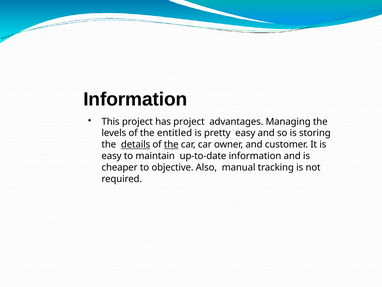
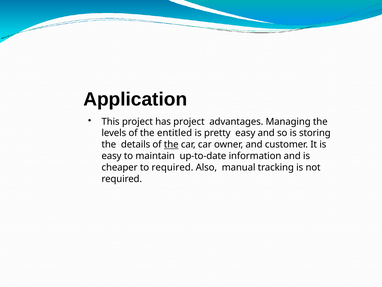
Information: Information -> Application (135, 99)
details underline: present -> none (136, 144)
to objective: objective -> required (172, 167)
